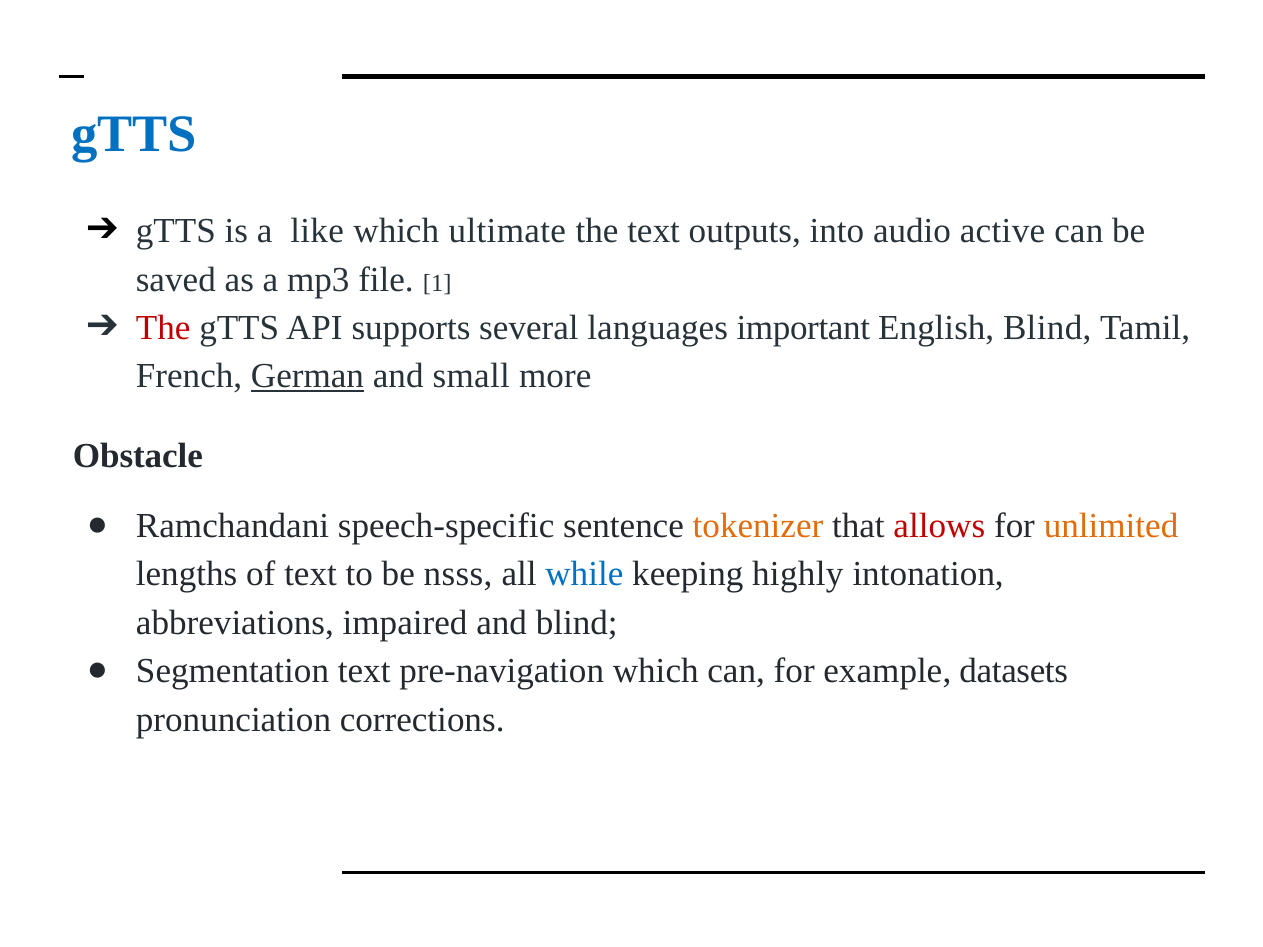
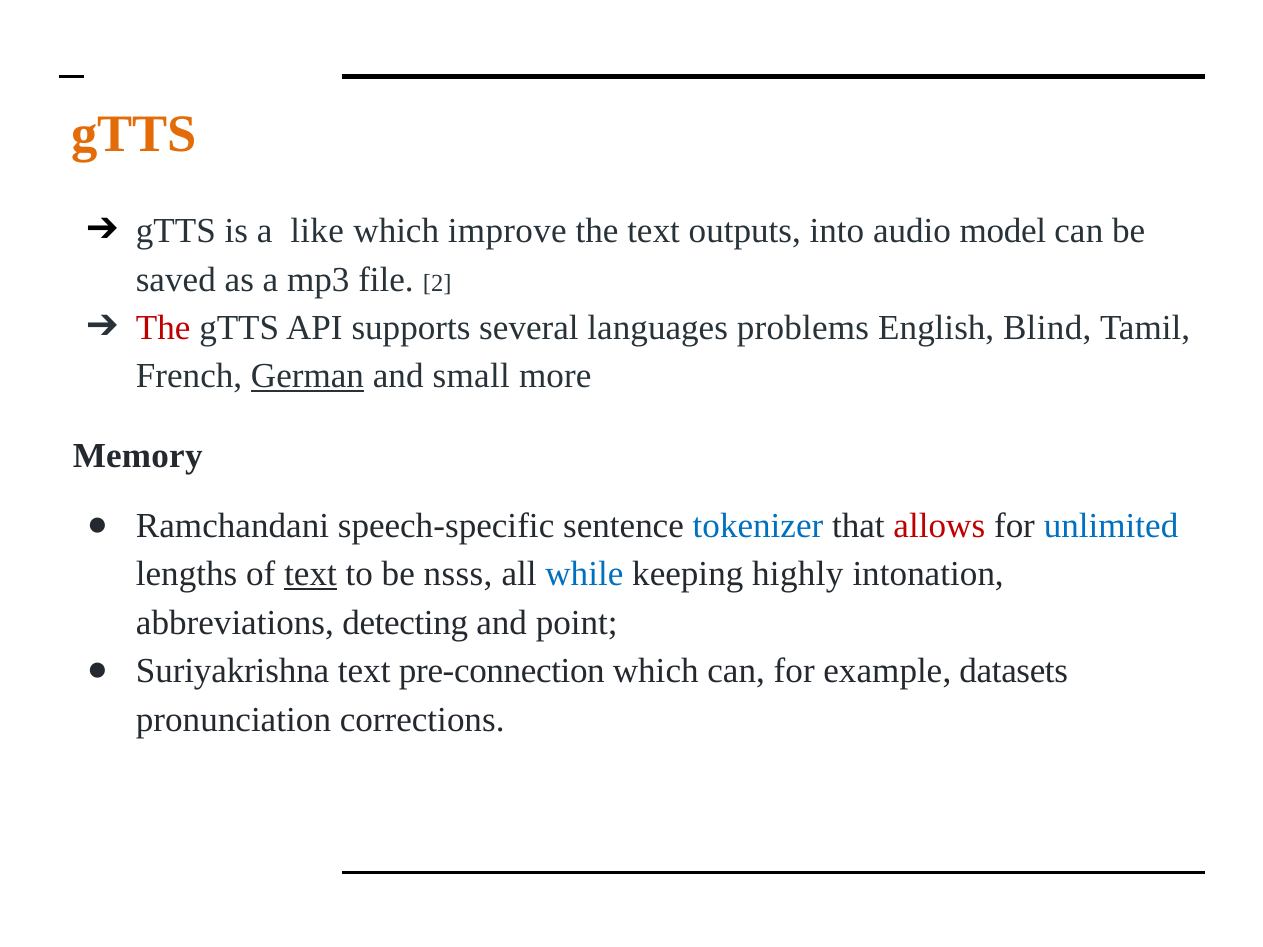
gTTS colour: blue -> orange (134, 134)
ultimate: ultimate -> improve (507, 231)
active: active -> model (1003, 231)
1: 1 -> 2 (437, 283)
important: important -> problems (803, 328)
Obstacle: Obstacle -> Memory (138, 456)
tokenizer colour: orange -> blue (758, 526)
unlimited colour: orange -> blue (1111, 526)
text underline: none -> present (311, 574)
impaired: impaired -> detecting (405, 623)
and blind: blind -> point (577, 623)
Segmentation: Segmentation -> Suriyakrishna (233, 671)
pre-navigation: pre-navigation -> pre-connection (502, 671)
